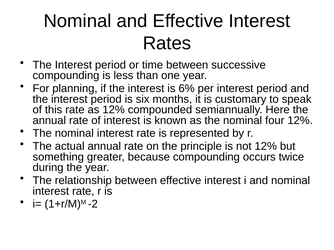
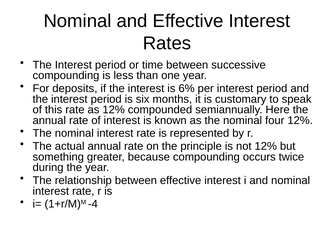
planning: planning -> deposits (75, 89)
-2: -2 -> -4 (93, 204)
